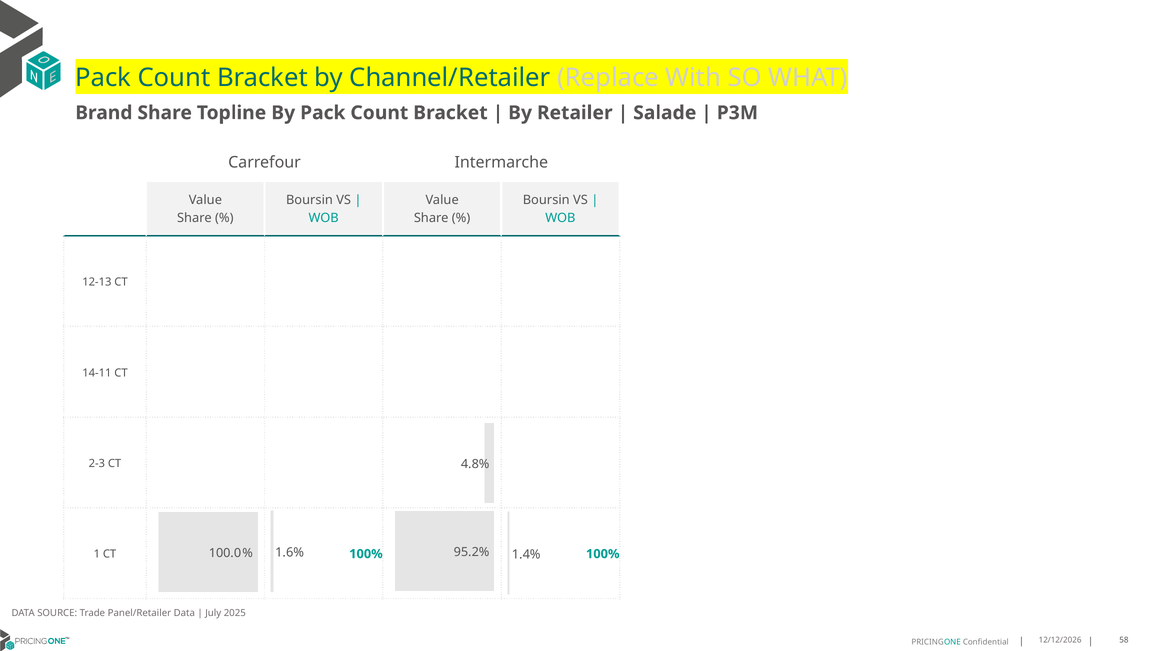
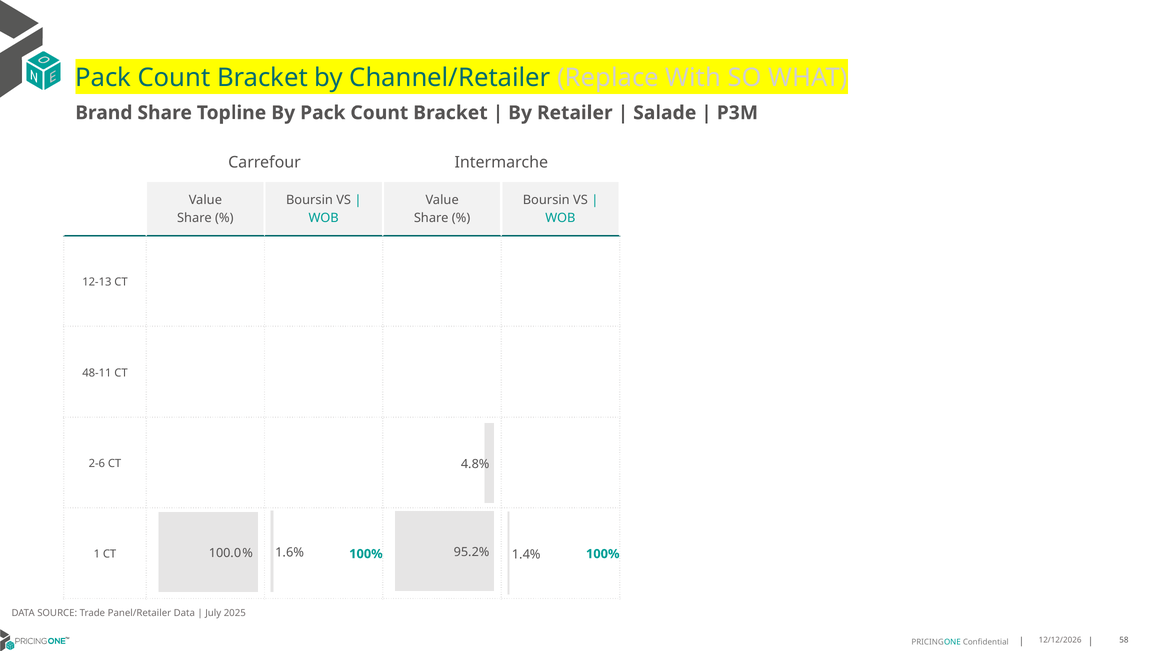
14-11: 14-11 -> 48-11 (97, 373)
2-3: 2-3 -> 2-6 (97, 463)
